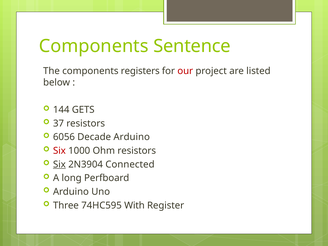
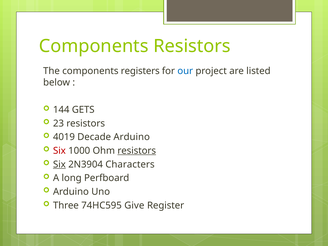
Components Sentence: Sentence -> Resistors (192, 46)
our colour: red -> blue (185, 71)
37: 37 -> 23 (58, 123)
6056: 6056 -> 4019 (64, 137)
resistors underline: none -> present (137, 151)
Connected: Connected -> Characters (130, 164)
With: With -> Give (134, 205)
